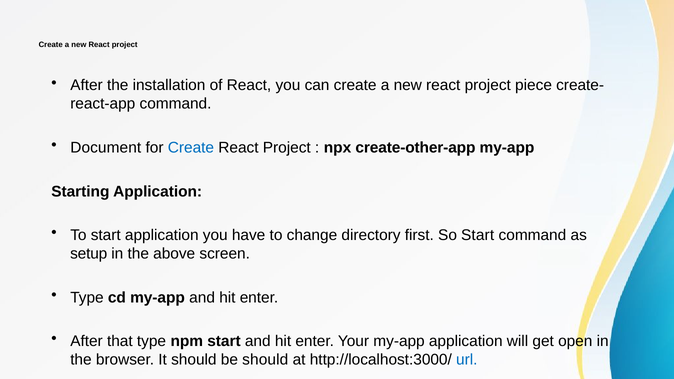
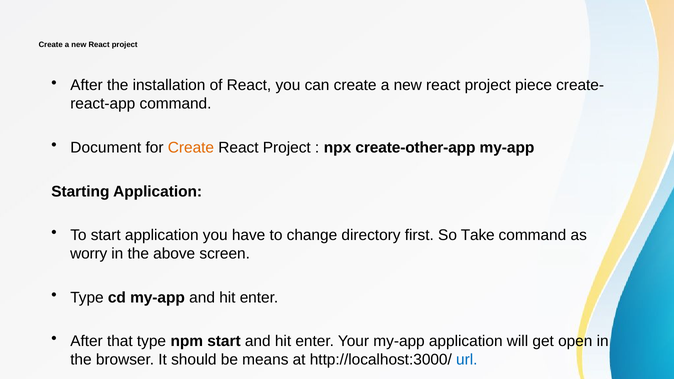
Create colour: blue -> orange (191, 148)
So Start: Start -> Take (478, 235)
setup: setup -> worry (89, 254)
be should: should -> means (265, 360)
